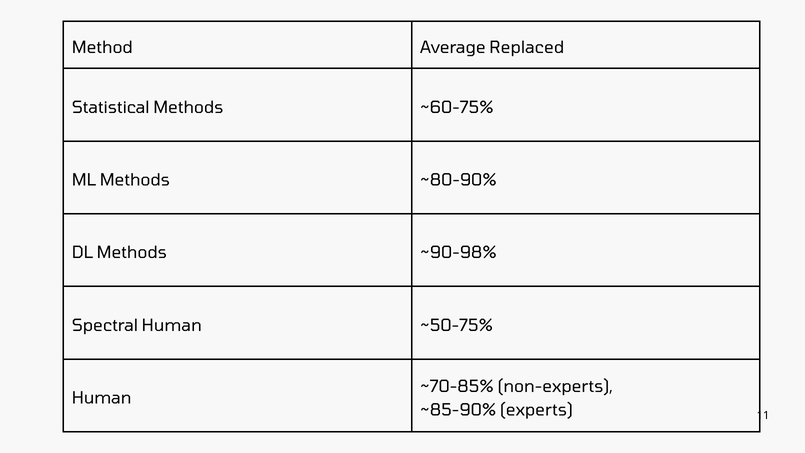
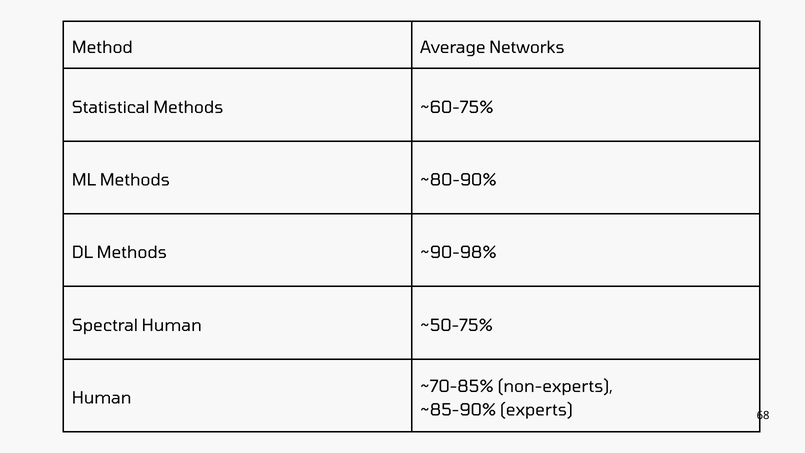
Replaced: Replaced -> Networks (527, 48)
11: 11 -> 68 (763, 415)
